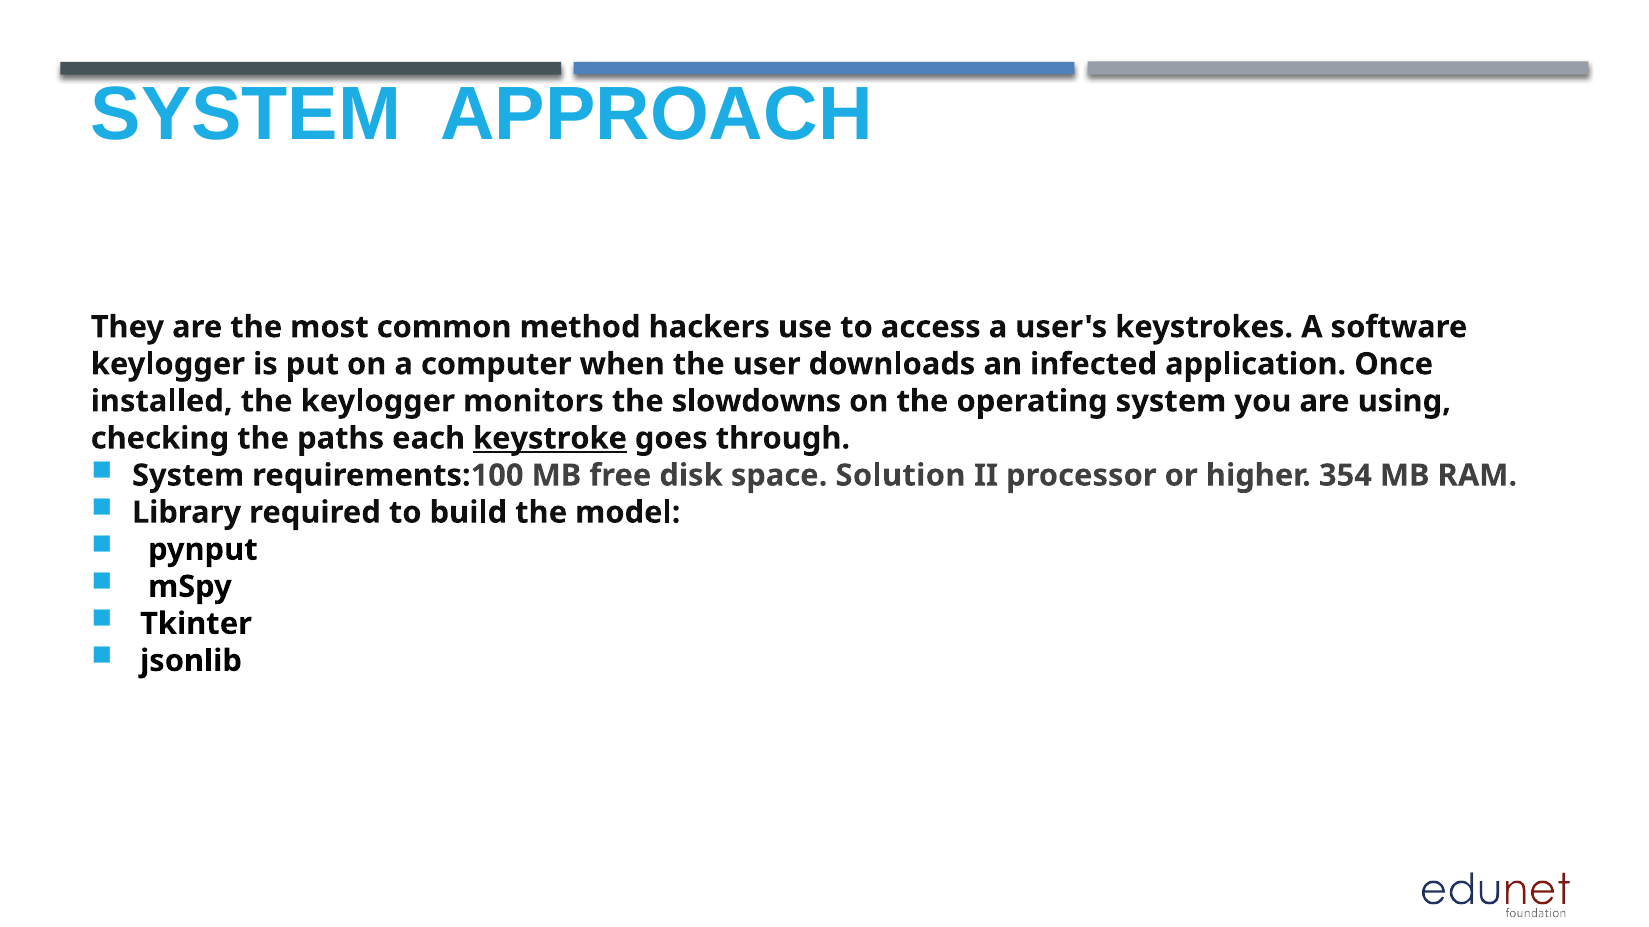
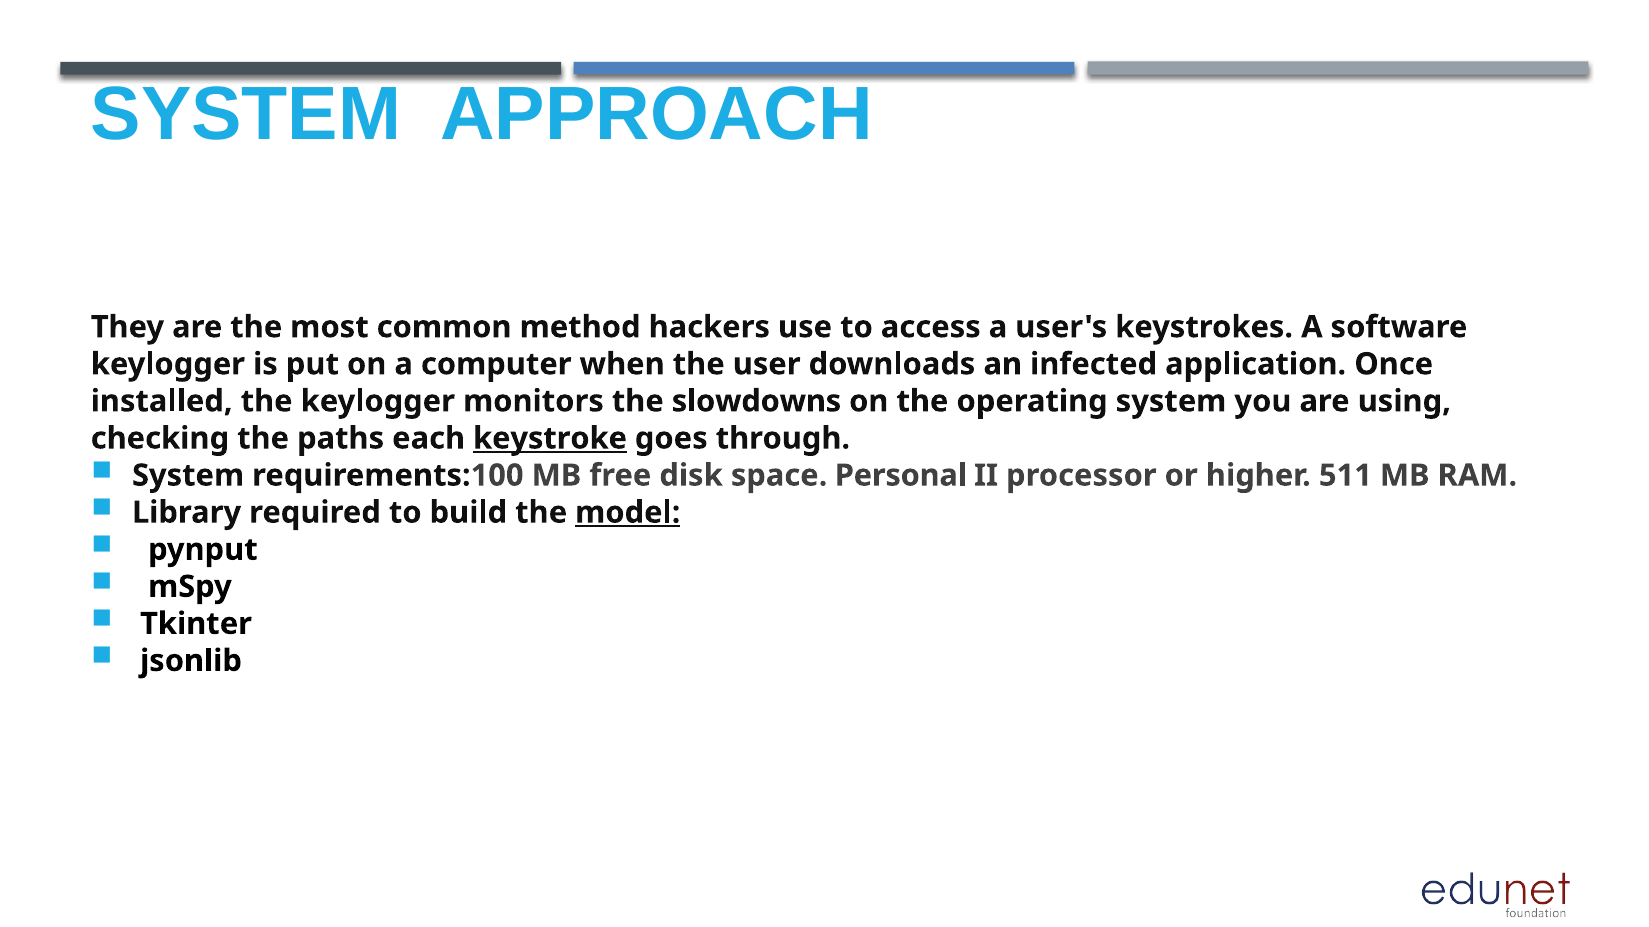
Solution: Solution -> Personal (901, 476)
354: 354 -> 511 (1345, 476)
model underline: none -> present (628, 513)
